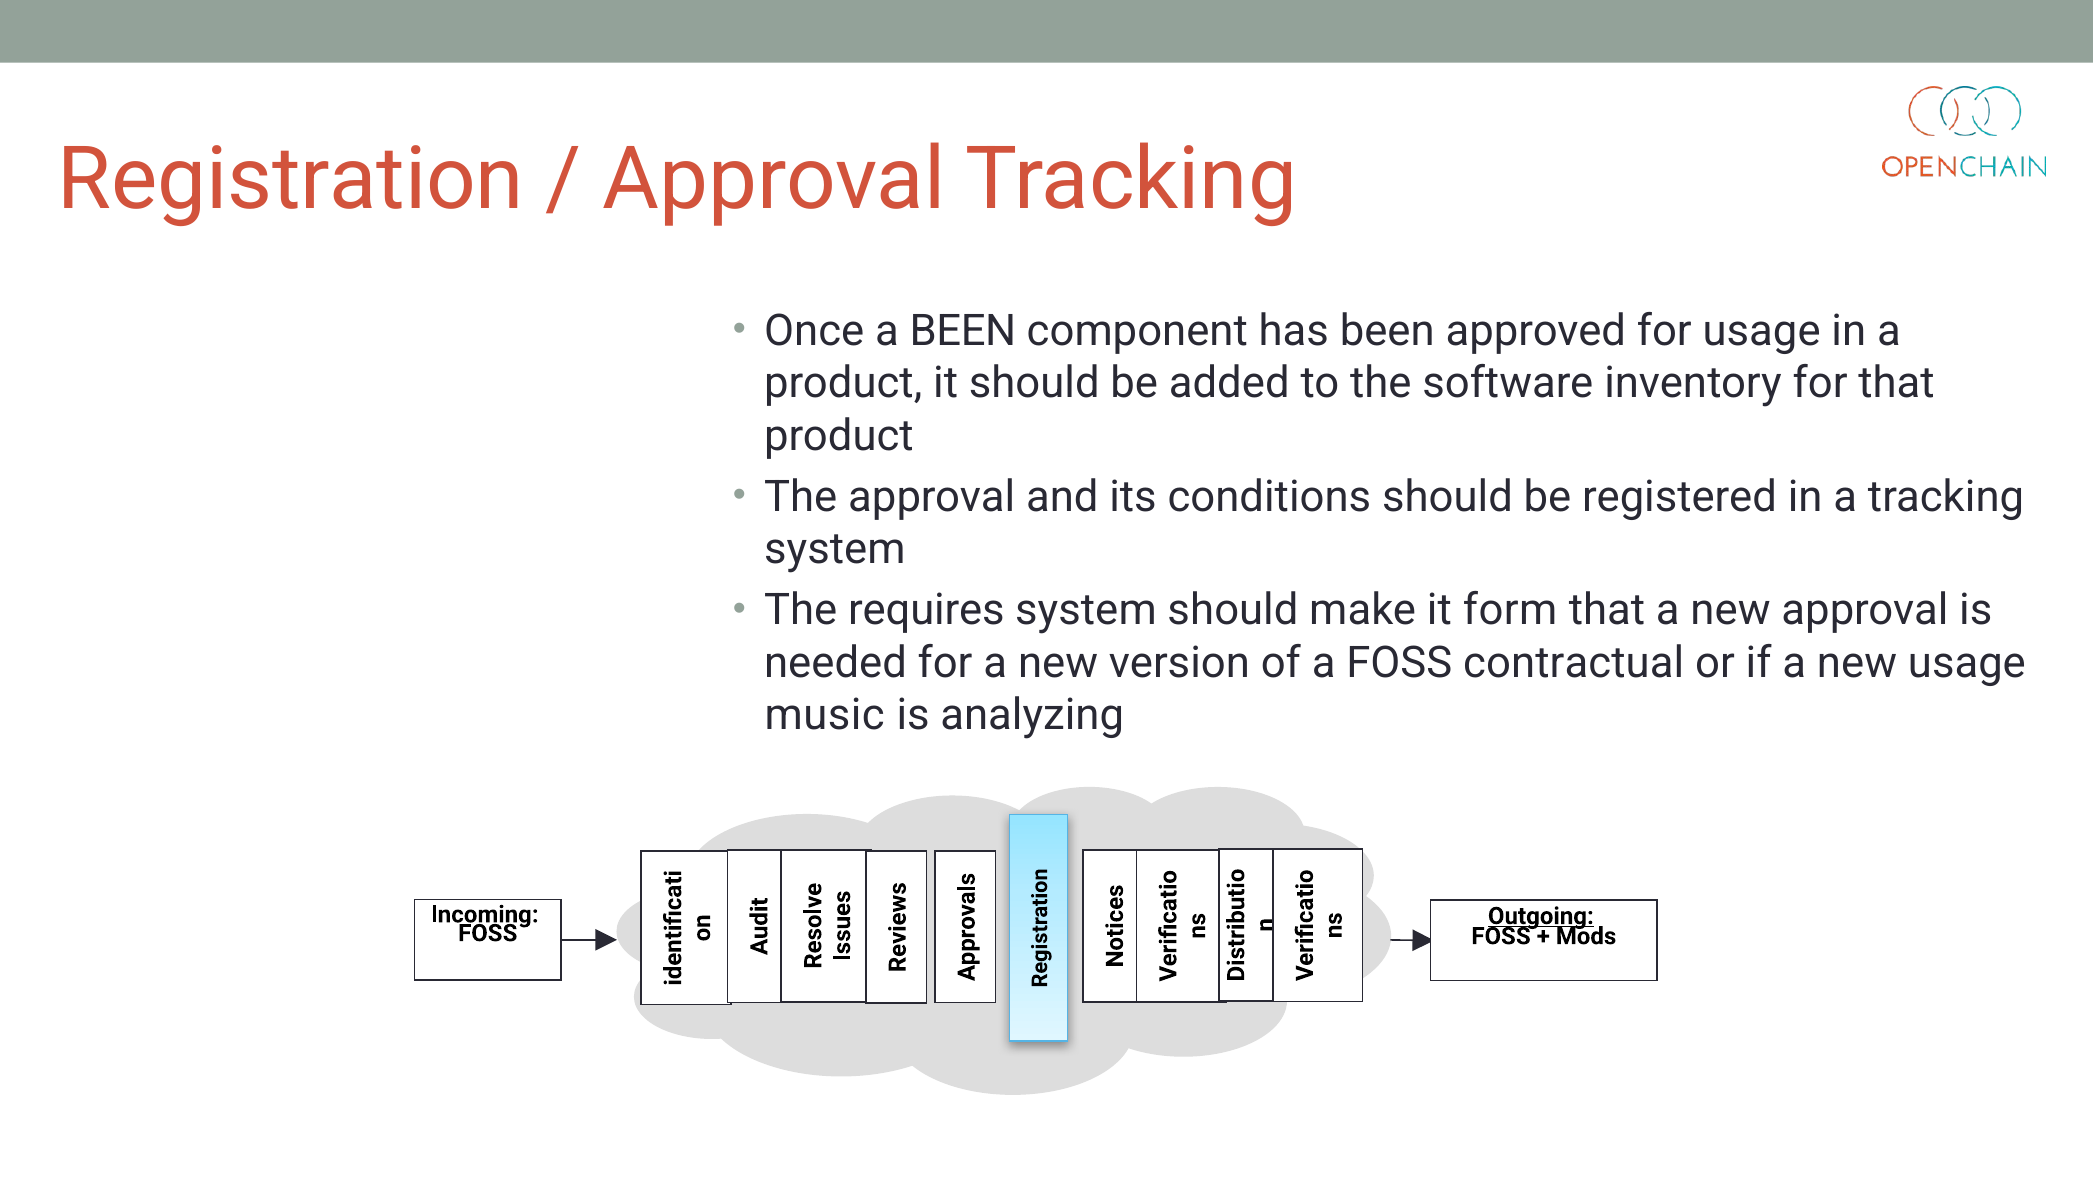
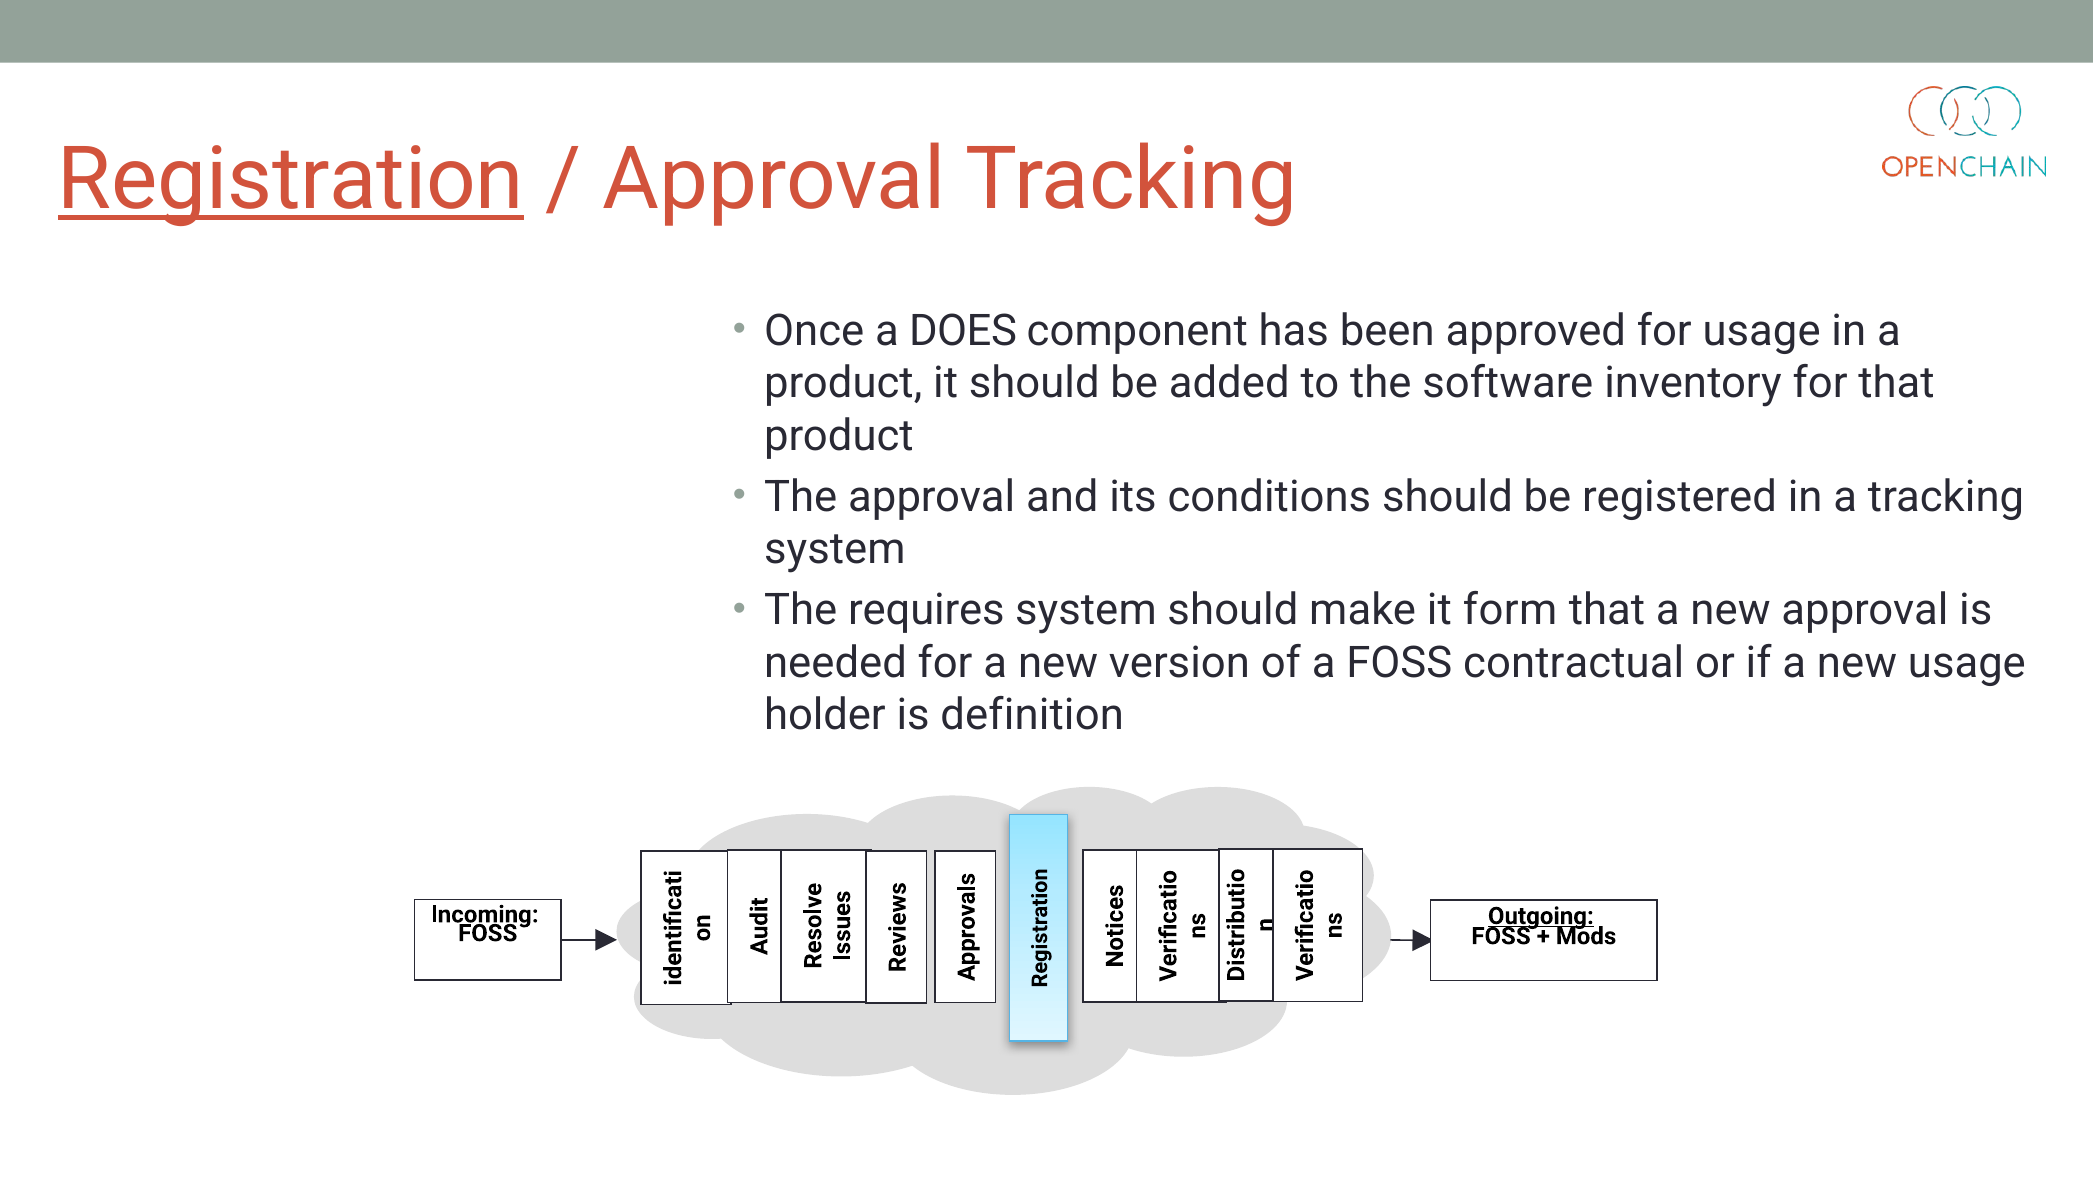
Registration underline: none -> present (291, 179)
a BEEN: BEEN -> DOES (963, 331)
music: music -> holder (825, 715)
analyzing: analyzing -> definition (1032, 715)
